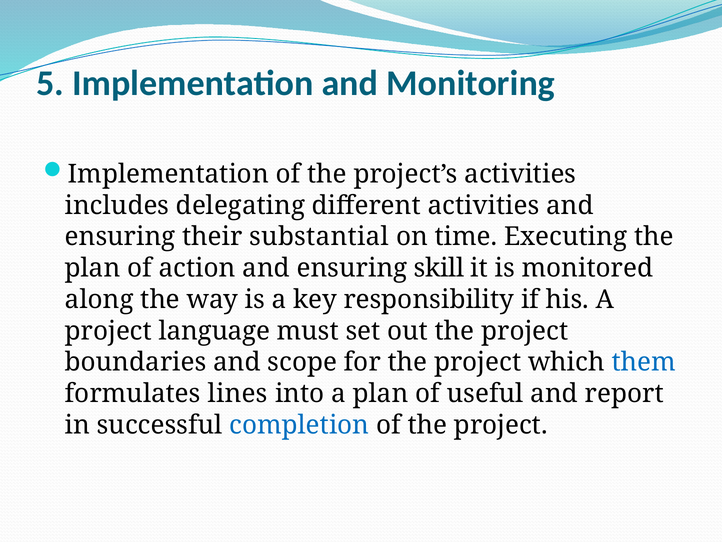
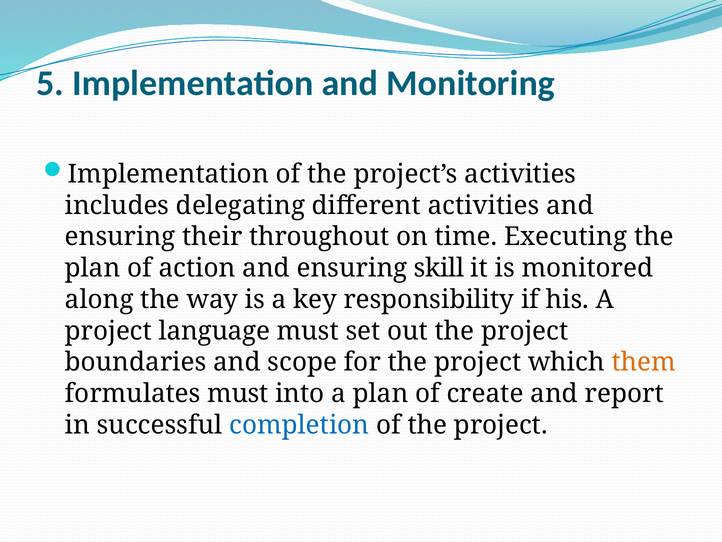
substantial: substantial -> throughout (319, 237)
them colour: blue -> orange (644, 362)
formulates lines: lines -> must (238, 393)
useful: useful -> create (485, 393)
